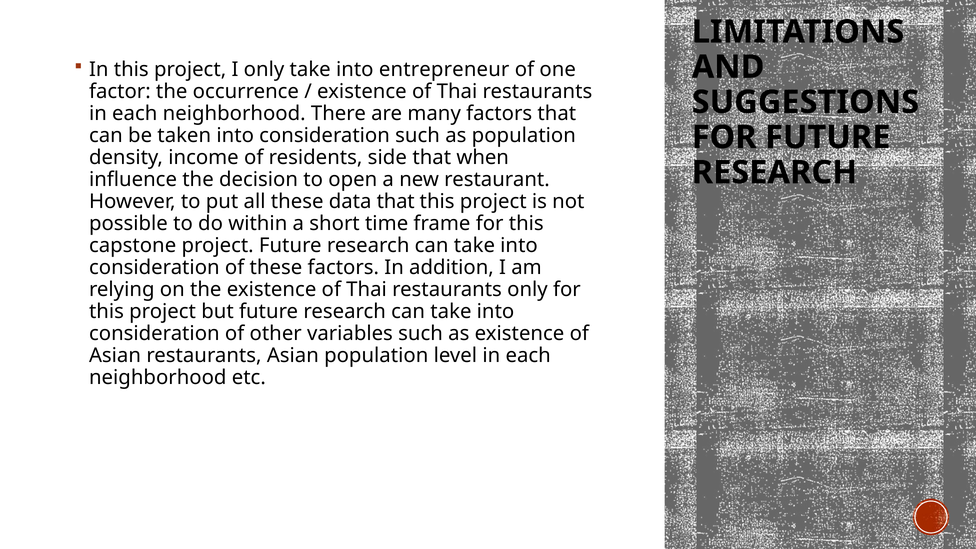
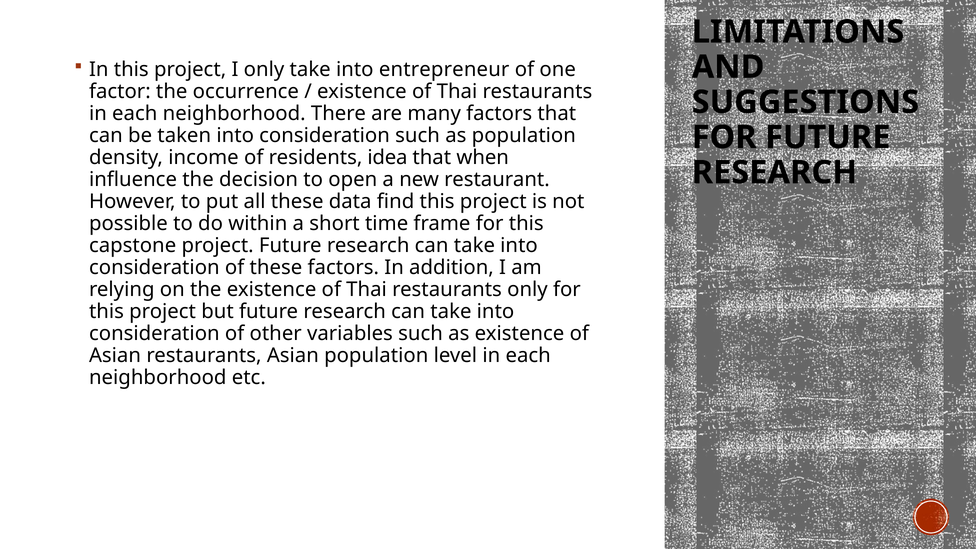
side: side -> idea (387, 157)
data that: that -> find (396, 201)
